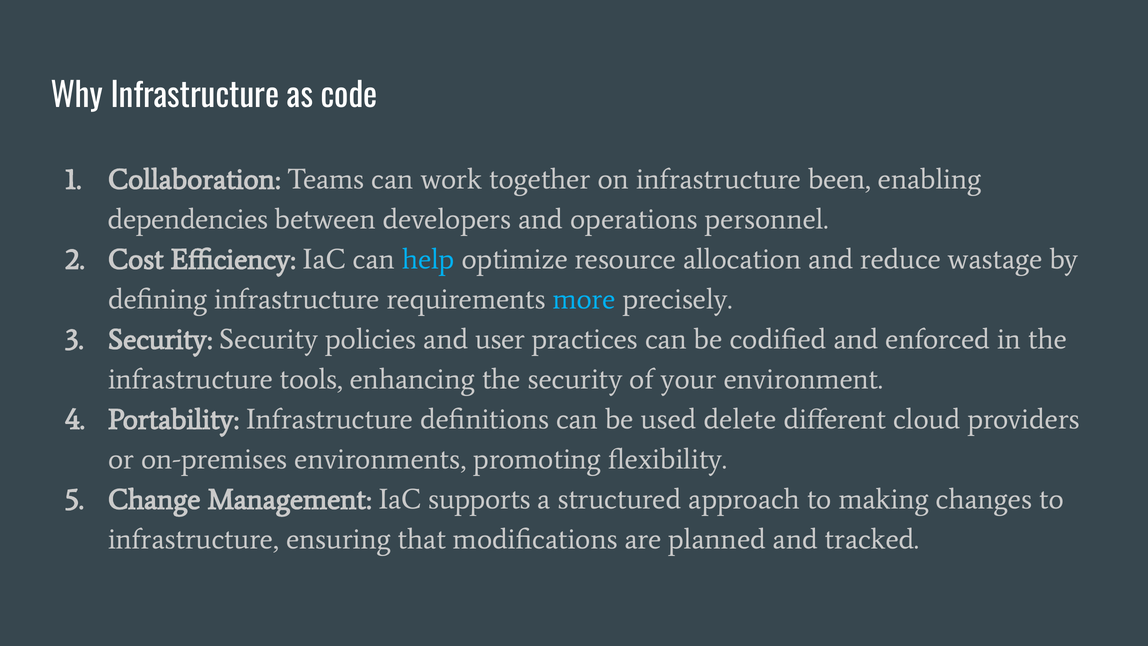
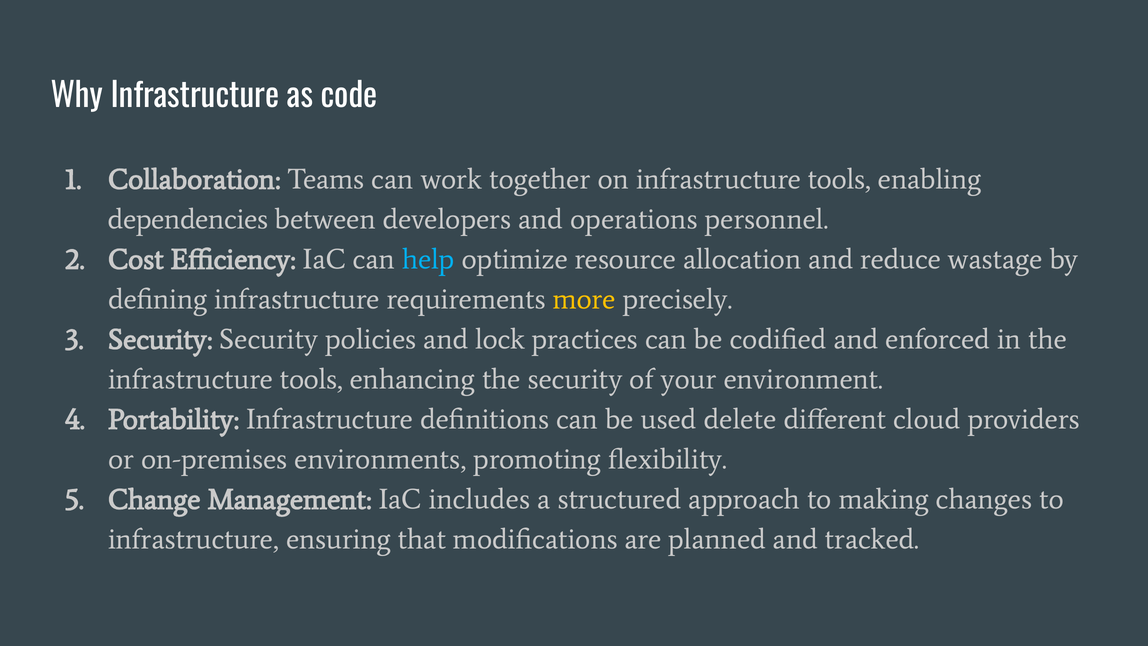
on infrastructure been: been -> tools (840, 179)
more colour: light blue -> yellow (584, 299)
user: user -> lock (500, 339)
supports: supports -> includes (479, 499)
